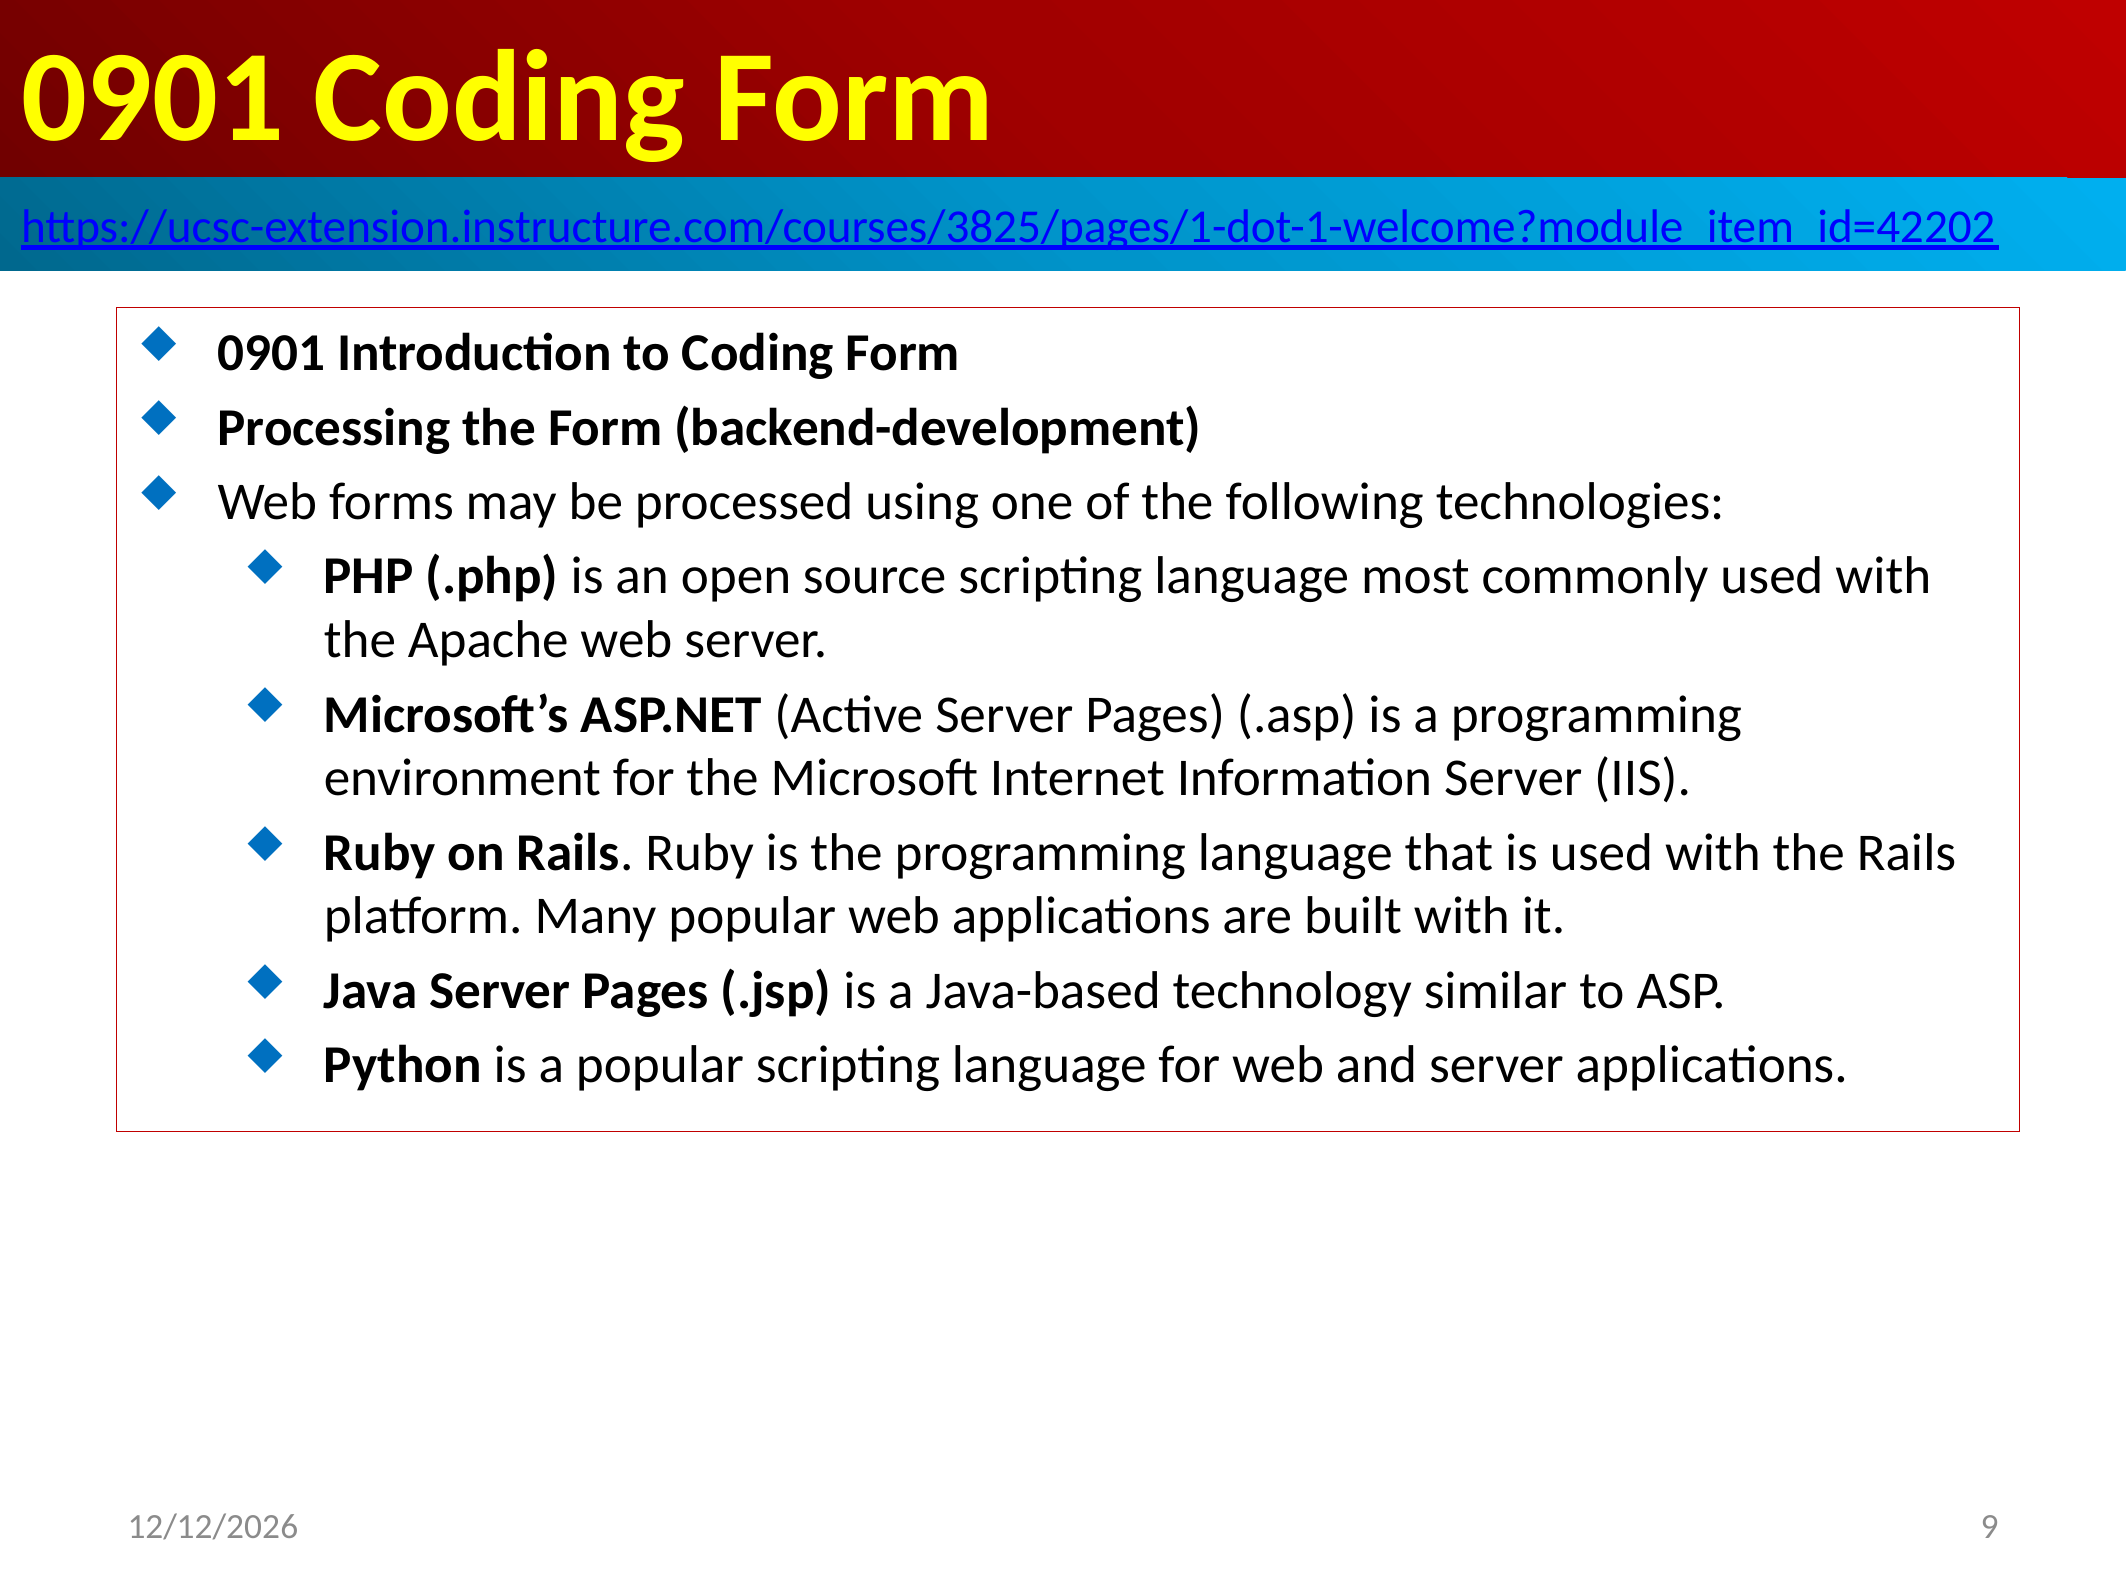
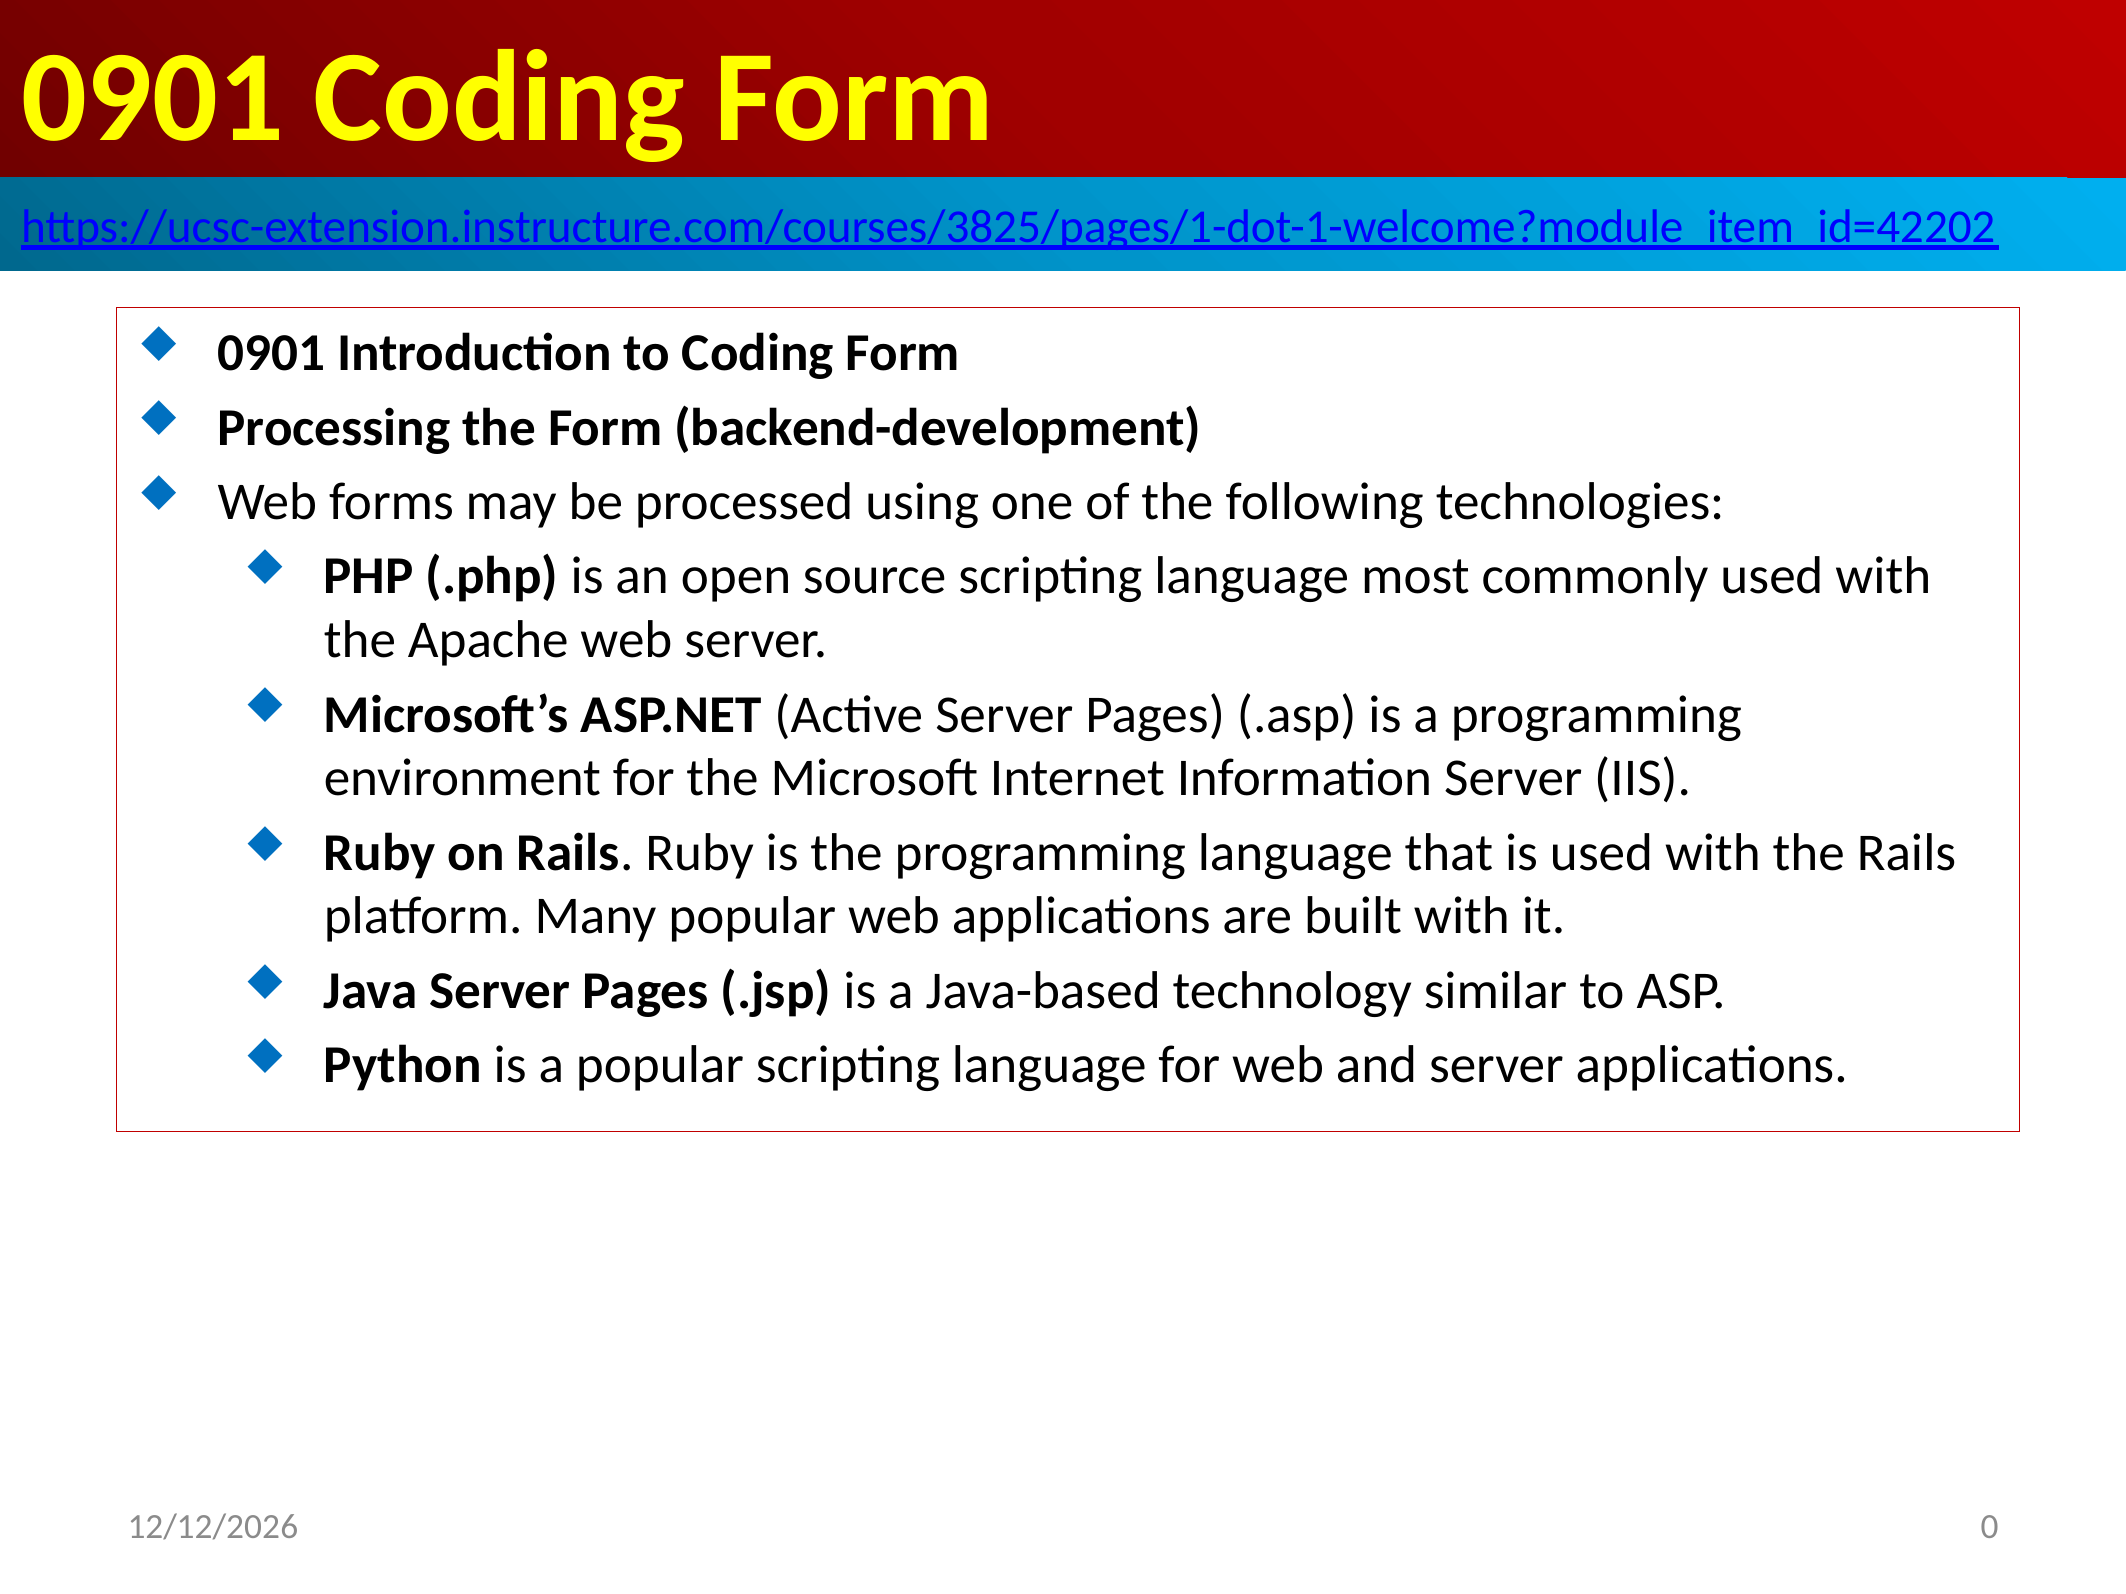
9: 9 -> 0 (1990, 1527)
